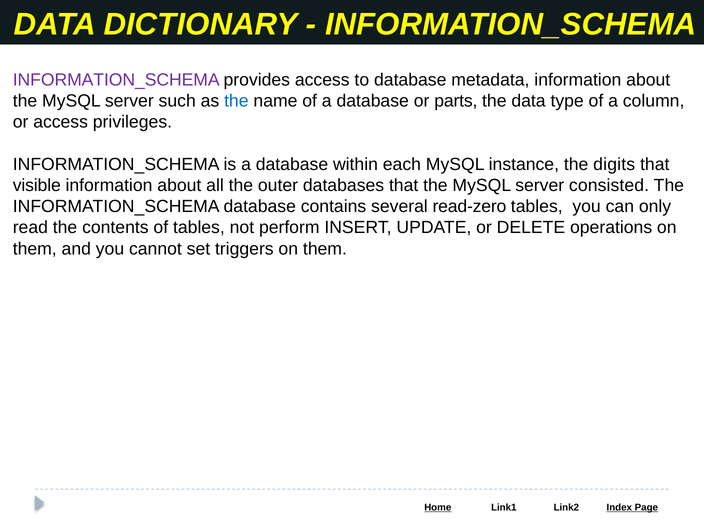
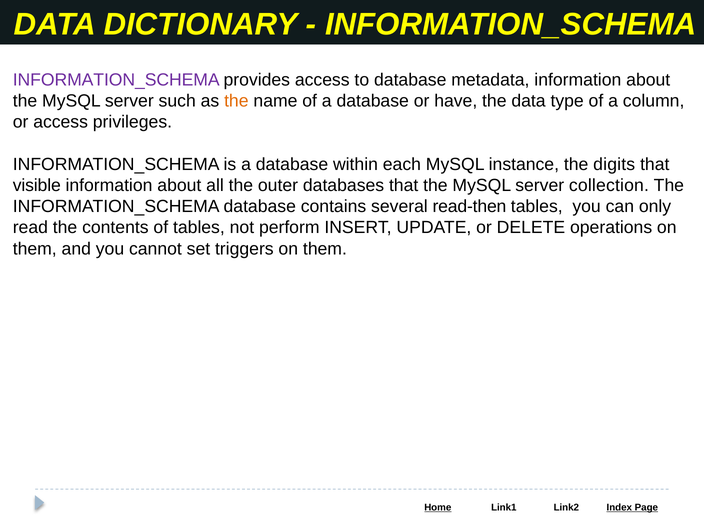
the colour: blue -> orange (236, 101)
parts: parts -> have (456, 101)
consisted: consisted -> collection (609, 185)
read-zero: read-zero -> read-then (469, 206)
